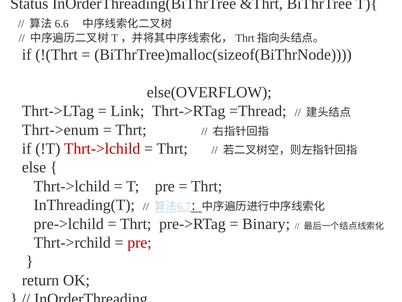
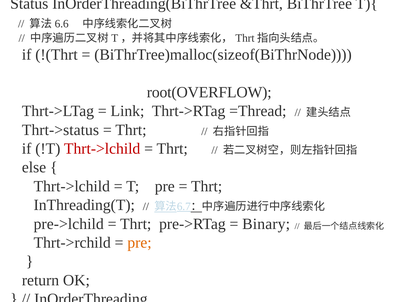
else(OVERFLOW: else(OVERFLOW -> root(OVERFLOW (209, 92)
Thrt->enum: Thrt->enum -> Thrt->status (60, 130)
pre colour: red -> orange (139, 242)
